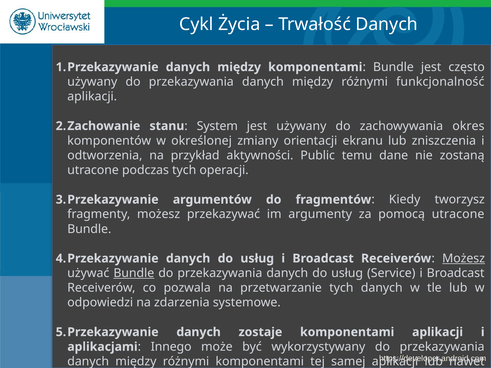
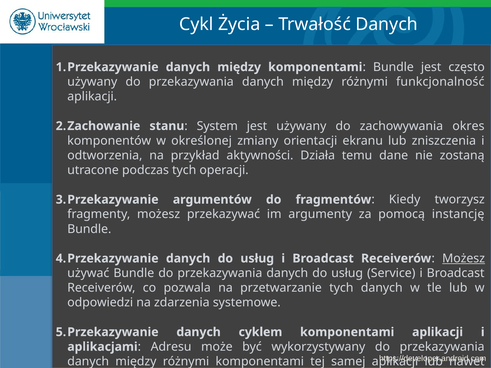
Public: Public -> Działa (318, 156)
pomocą utracone: utracone -> instancję (458, 214)
Bundle underline: present -> none (134, 273)
zostaje: zostaje -> cyklem (260, 332)
Innego: Innego -> Adresu (171, 347)
